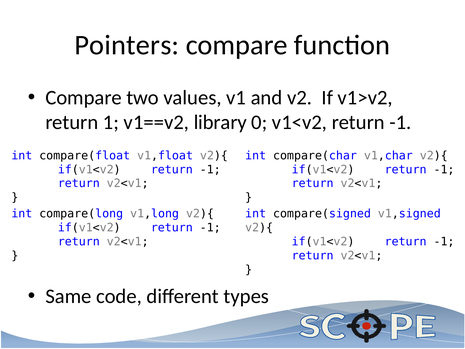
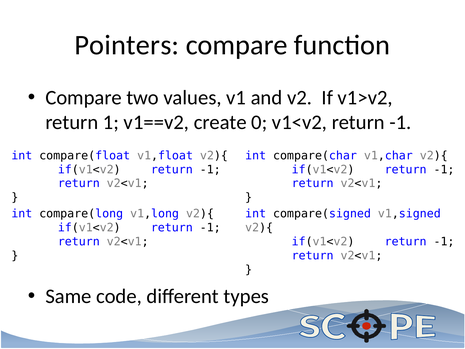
library: library -> create (220, 122)
